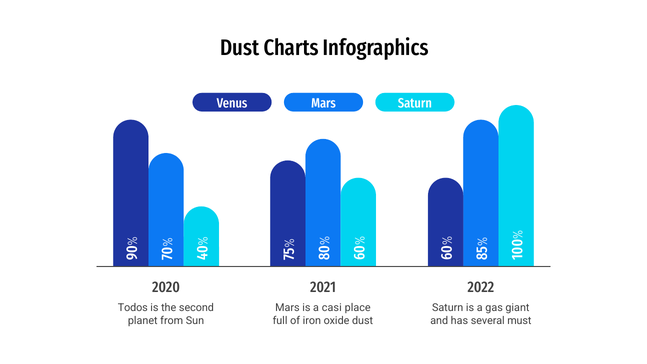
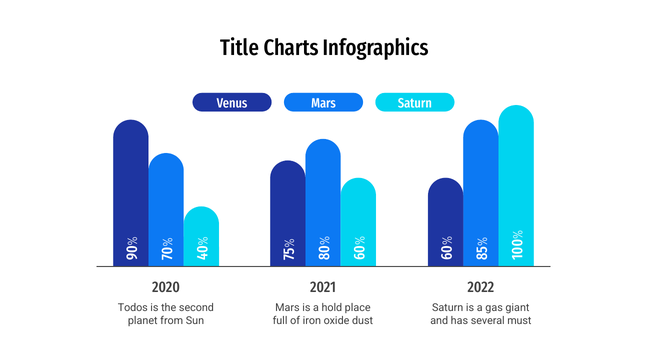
Dust: Dust -> Title (240, 48)
casi: casi -> hold (332, 308)
